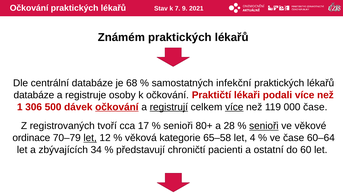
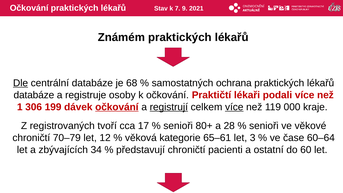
Dle underline: none -> present (21, 83)
infekční: infekční -> ochrana (234, 83)
500: 500 -> 199 (53, 107)
000 čase: čase -> kraje (315, 107)
senioři underline: present -> none (264, 126)
ordinace: ordinace -> chroničtí (31, 138)
let underline: present -> none (90, 138)
65–58: 65–58 -> 65–61 (217, 138)
4: 4 -> 3 (253, 138)
